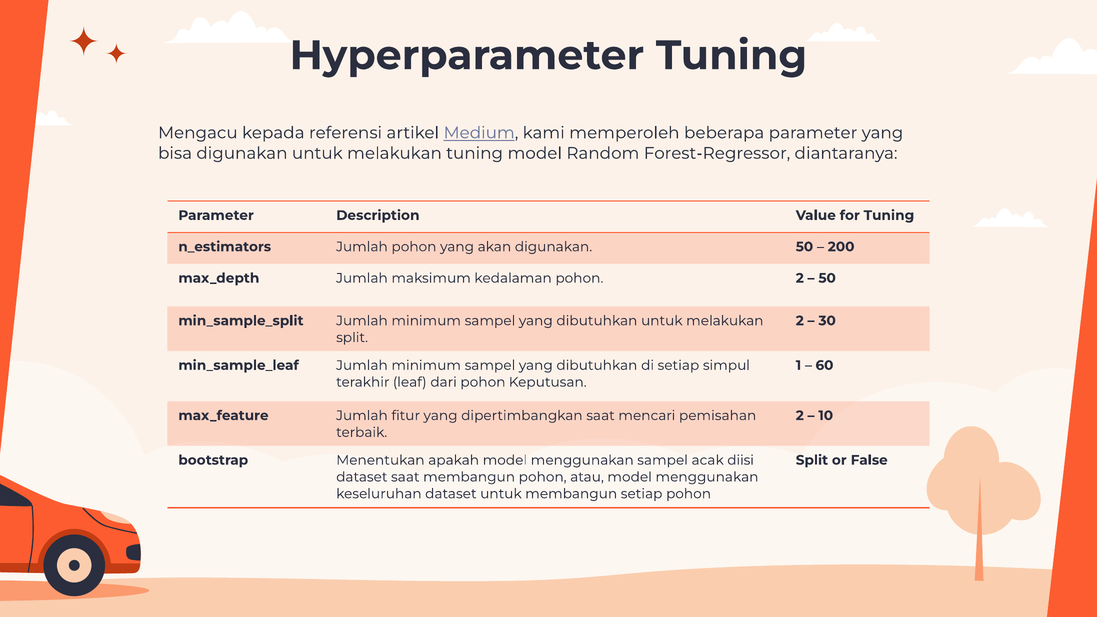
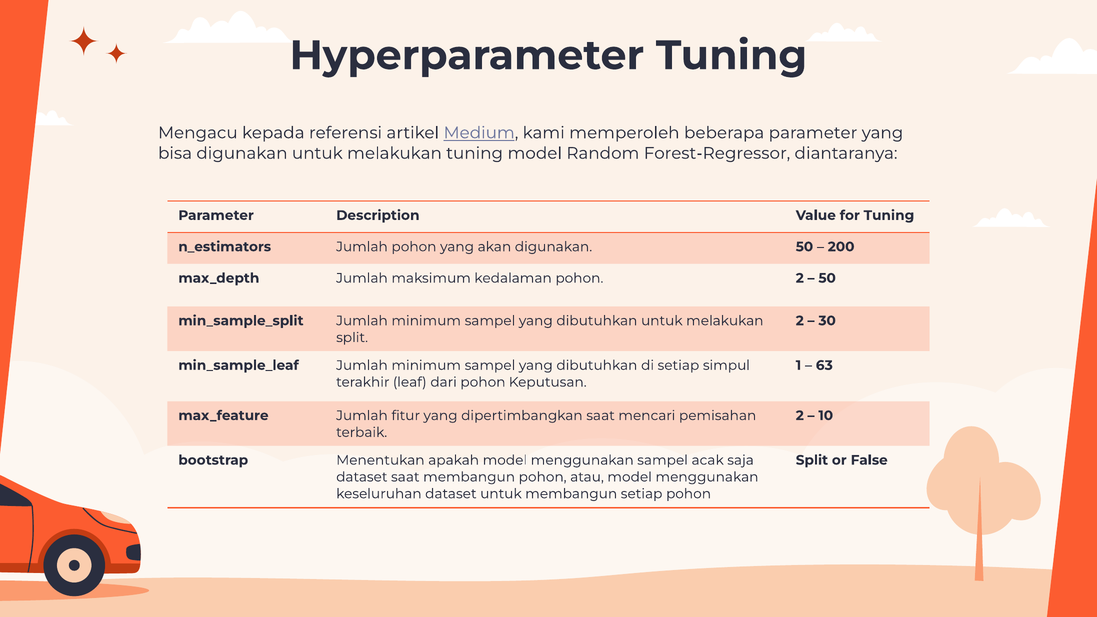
60: 60 -> 63 (824, 365)
diisi: diisi -> saja (741, 460)
